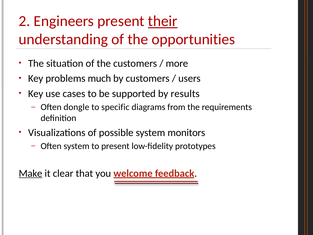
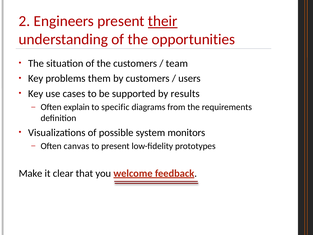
more: more -> team (177, 63)
much: much -> them (99, 78)
dongle: dongle -> explain (77, 107)
Often system: system -> canvas (76, 146)
Make underline: present -> none (31, 173)
